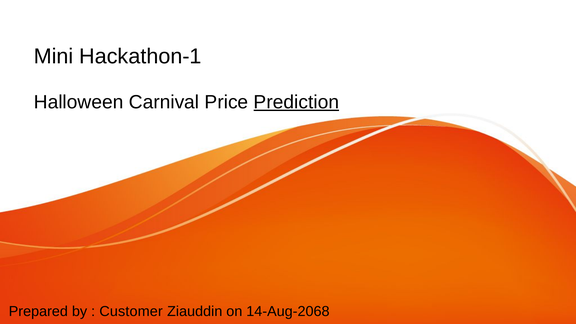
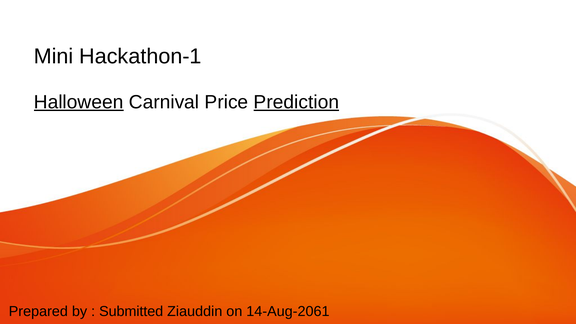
Halloween underline: none -> present (79, 102)
Customer: Customer -> Submitted (131, 311)
14-Aug-2068: 14-Aug-2068 -> 14-Aug-2061 (288, 311)
